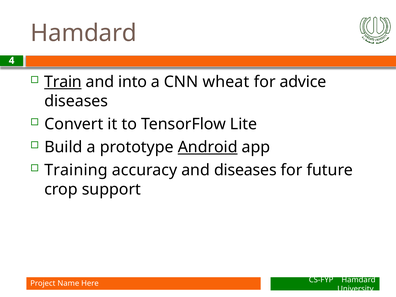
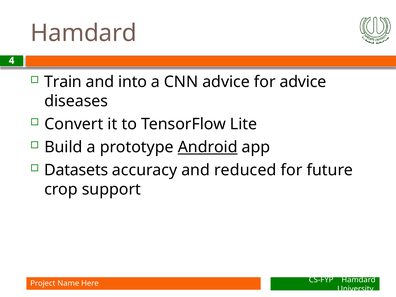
Train underline: present -> none (63, 82)
CNN wheat: wheat -> advice (226, 82)
Training: Training -> Datasets (76, 170)
and diseases: diseases -> reduced (245, 170)
